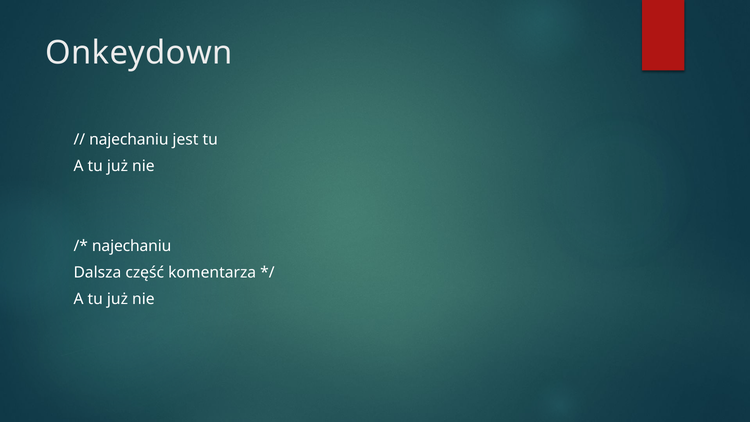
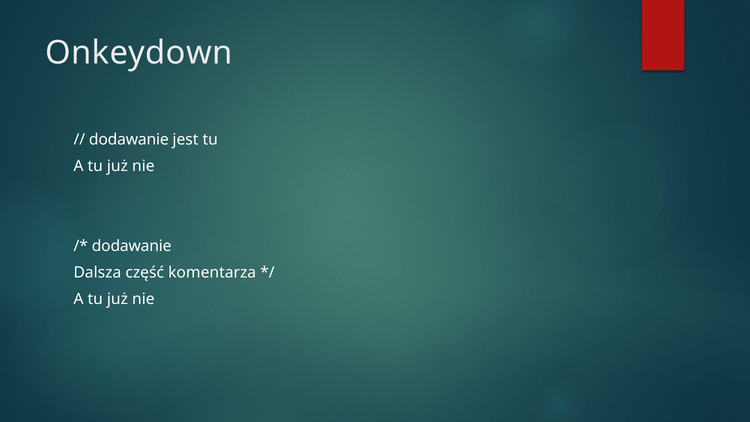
najechaniu: najechaniu -> dodawanie (129, 140)
najechaniu: najechaniu -> dodawanie (132, 246)
